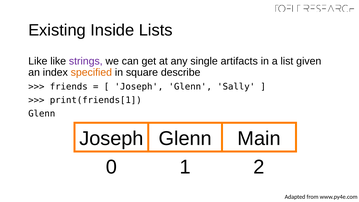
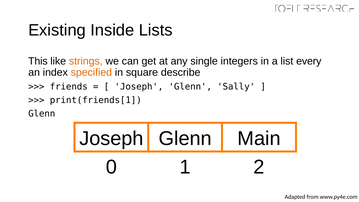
Like: Like -> This (38, 61)
strings colour: purple -> orange (86, 61)
artifacts: artifacts -> integers (239, 61)
given: given -> every (309, 61)
